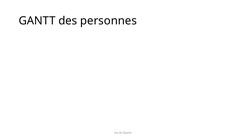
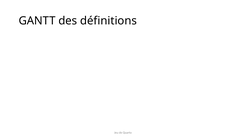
personnes: personnes -> définitions (108, 21)
